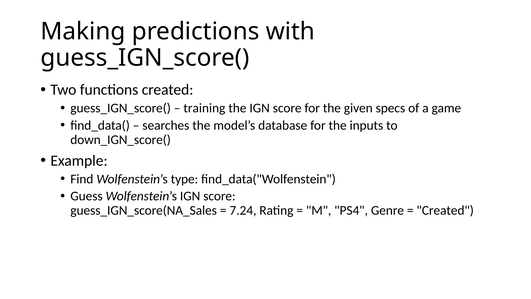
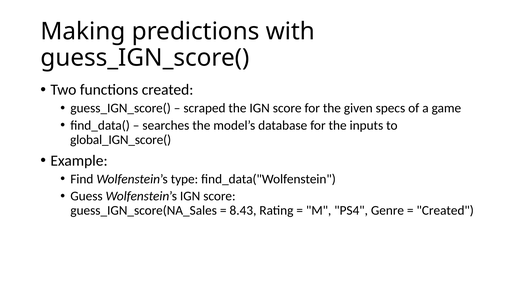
training: training -> scraped (204, 108)
down_IGN_score(: down_IGN_score( -> global_IGN_score( (121, 140)
7.24: 7.24 -> 8.43 (243, 210)
